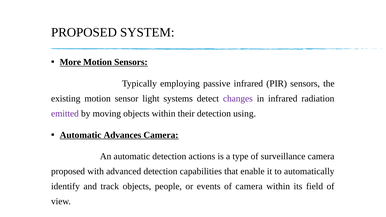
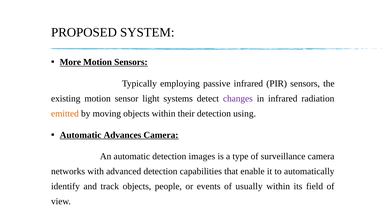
emitted colour: purple -> orange (65, 114)
actions: actions -> images (202, 157)
proposed: proposed -> networks (68, 172)
of camera: camera -> usually (249, 187)
